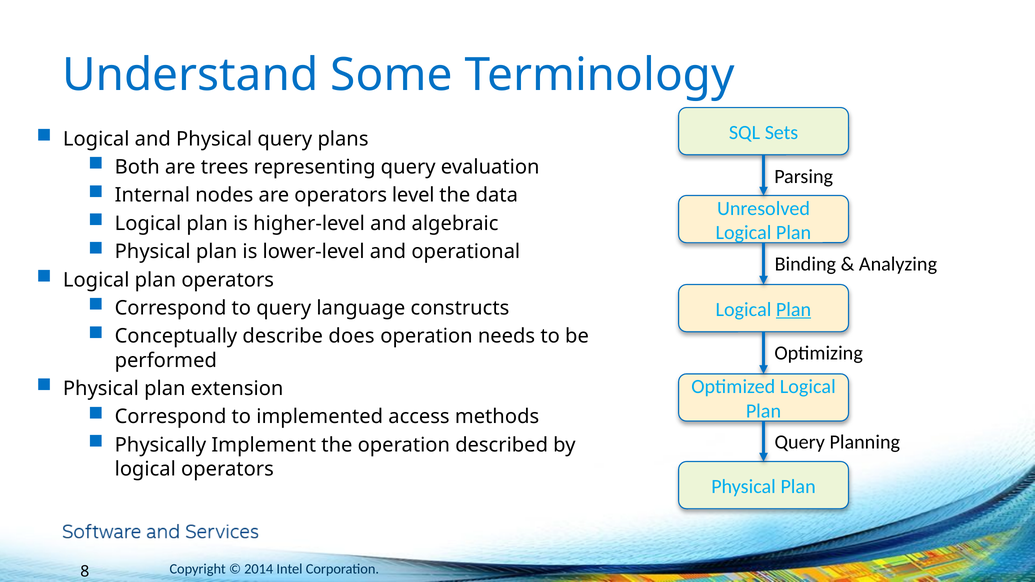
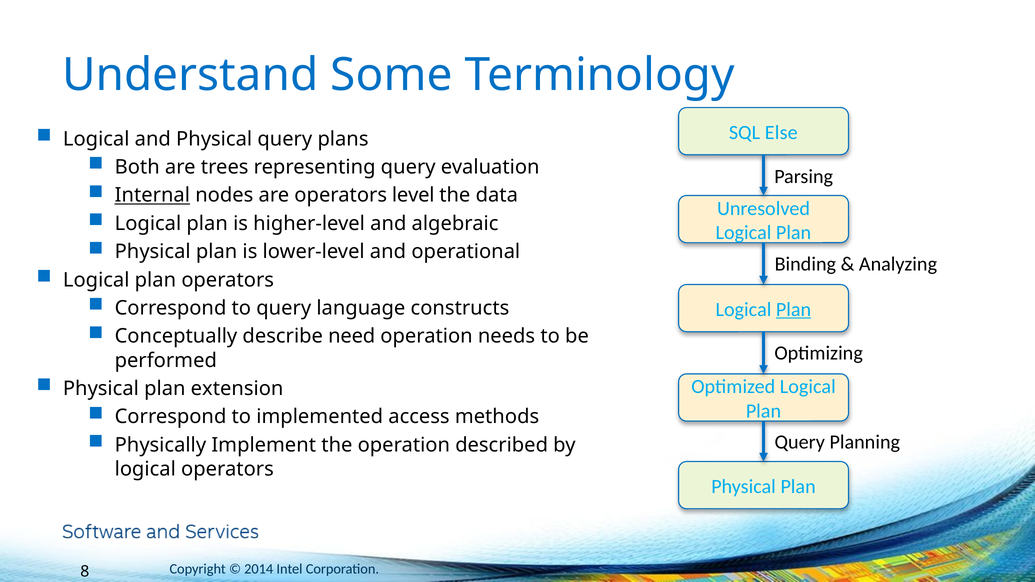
Sets: Sets -> Else (781, 133)
Internal underline: none -> present (152, 195)
does: does -> need (352, 336)
